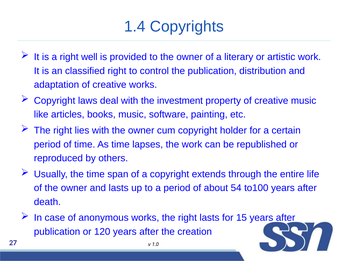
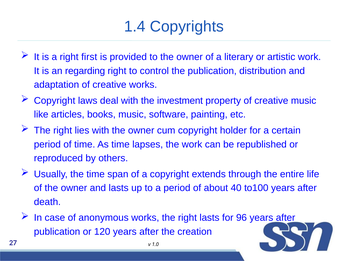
well: well -> first (89, 57)
classified: classified -> regarding (85, 71)
54: 54 -> 40 (236, 188)
15: 15 -> 96 (242, 218)
